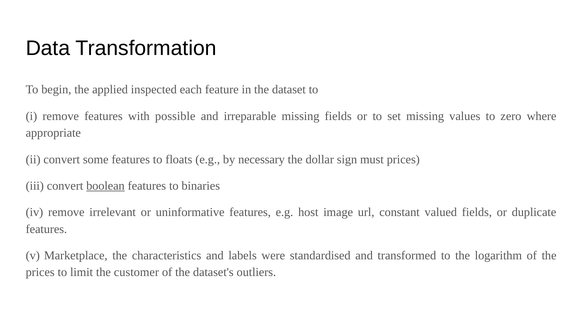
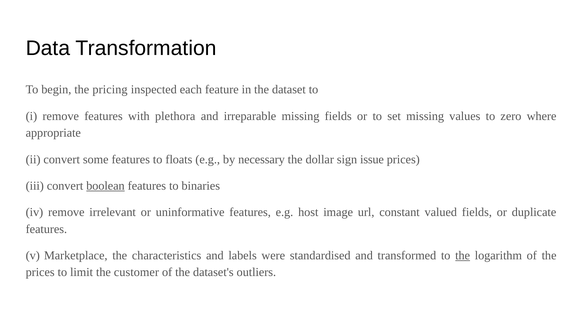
applied: applied -> pricing (110, 90)
possible: possible -> plethora (175, 116)
must: must -> issue (372, 159)
the underline: none -> present (463, 255)
